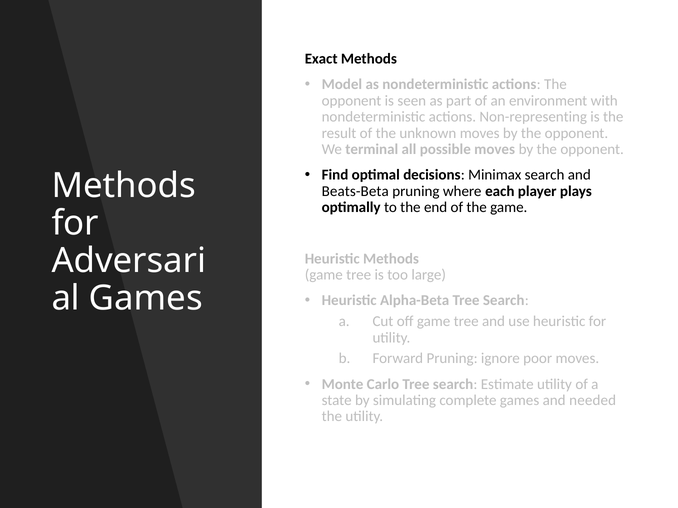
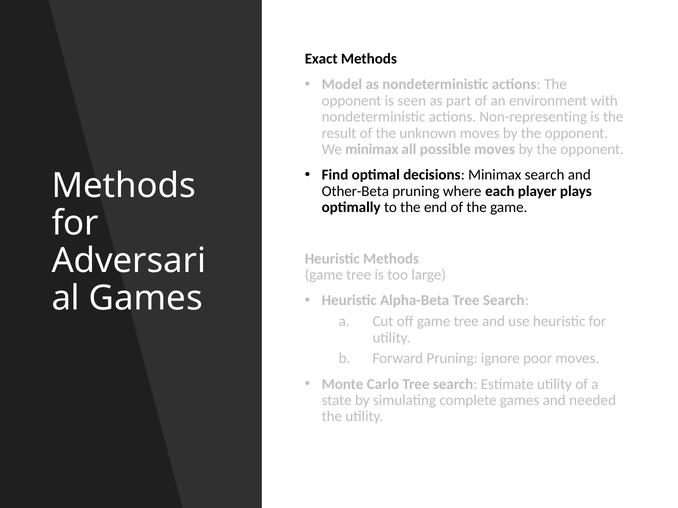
We terminal: terminal -> minimax (372, 149)
Beats-Beta: Beats-Beta -> Other-Beta (355, 191)
